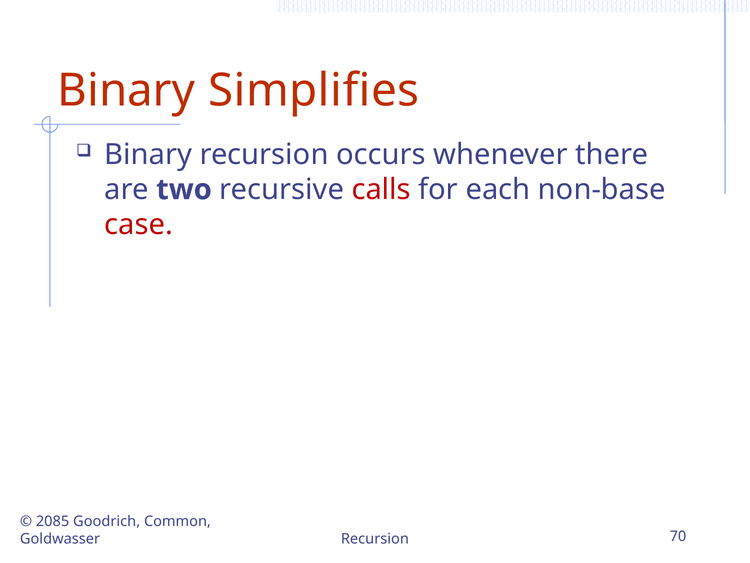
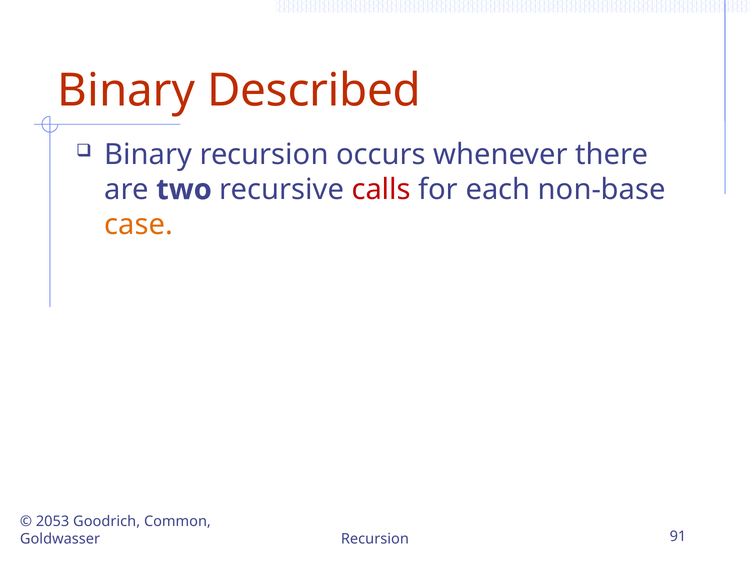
Simplifies: Simplifies -> Described (314, 91)
case colour: red -> orange (139, 224)
2085: 2085 -> 2053 (53, 521)
70: 70 -> 91 (678, 536)
